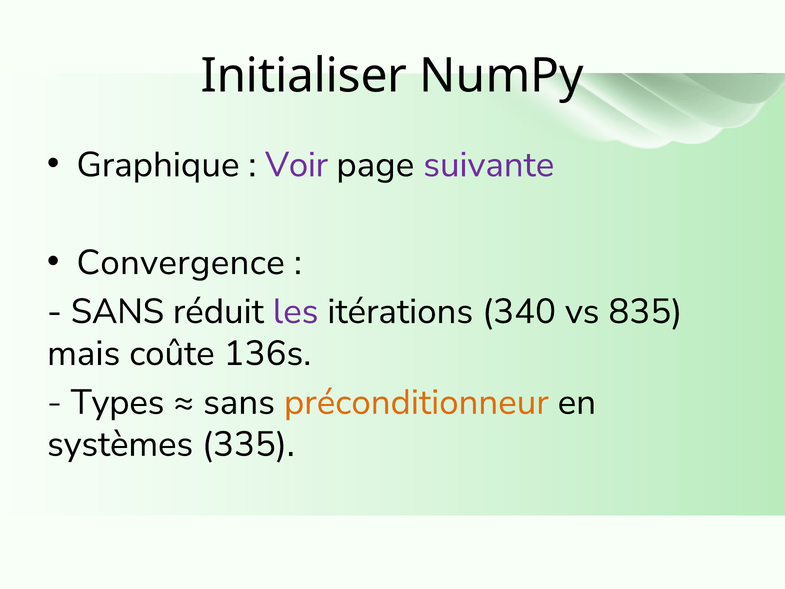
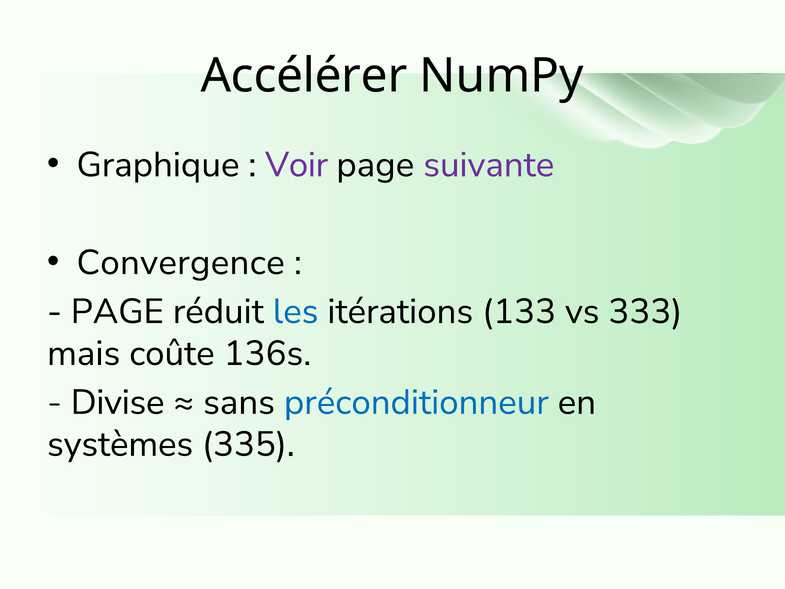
Initialiser: Initialiser -> Accélérer (304, 76)
SANS: SANS -> PAGE (117, 311)
les colour: purple -> blue (296, 311)
340: 340 -> 133 (519, 311)
835: 835 -> 333 (645, 311)
Types: Types -> Divise (118, 402)
préconditionneur colour: orange -> blue (416, 402)
